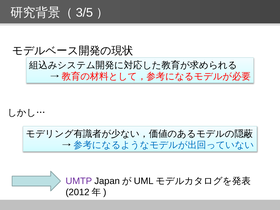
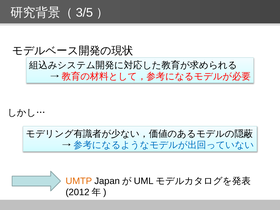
UMTP colour: purple -> orange (79, 181)
